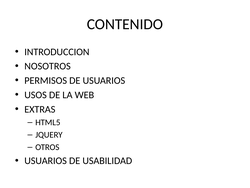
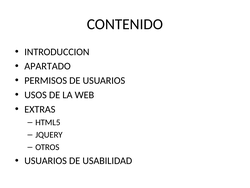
NOSOTROS: NOSOTROS -> APARTADO (48, 66)
